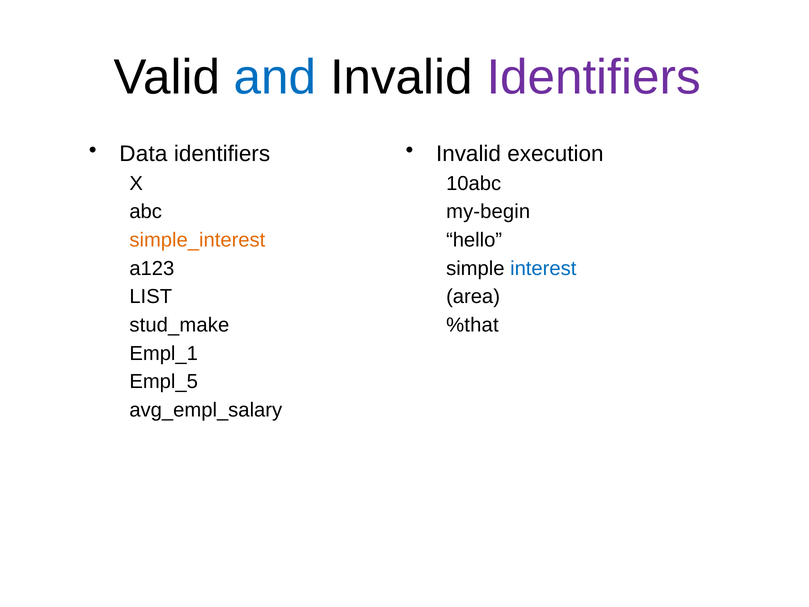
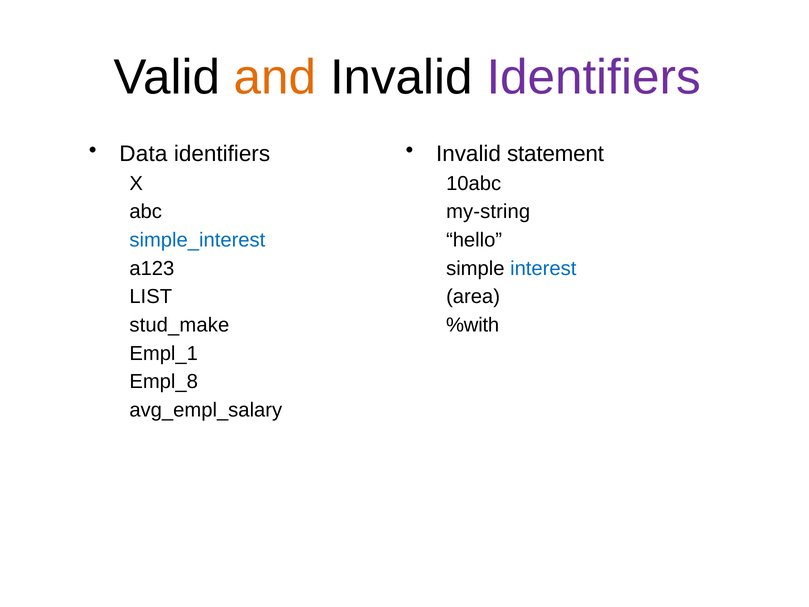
and colour: blue -> orange (275, 78)
execution: execution -> statement (556, 154)
my-begin: my-begin -> my-string (488, 212)
simple_interest colour: orange -> blue (197, 240)
%that: %that -> %with (473, 325)
Empl_5: Empl_5 -> Empl_8 (164, 382)
